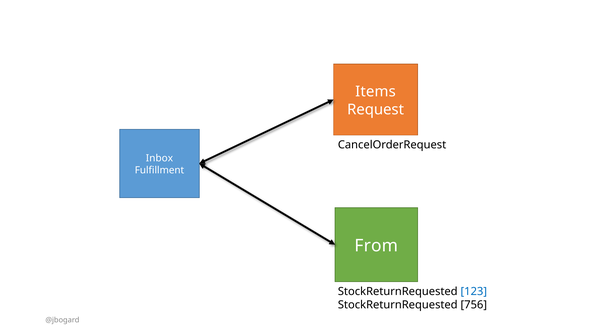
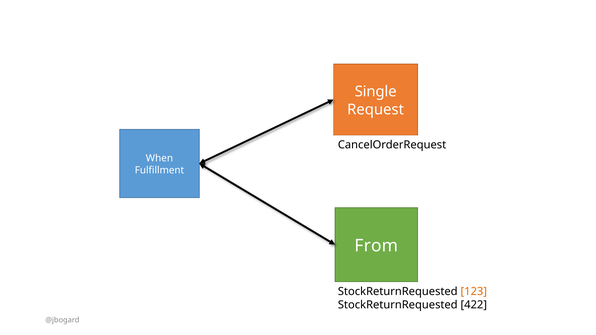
Items: Items -> Single (376, 92)
Inbox: Inbox -> When (159, 158)
123 colour: blue -> orange (474, 292)
756: 756 -> 422 (474, 305)
